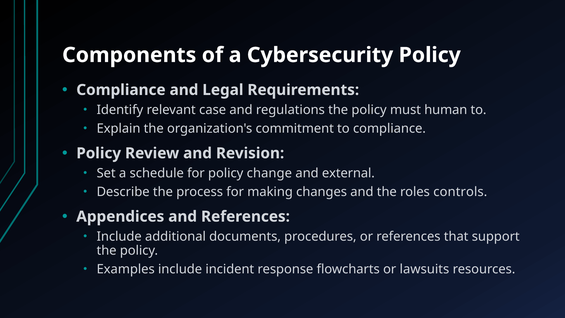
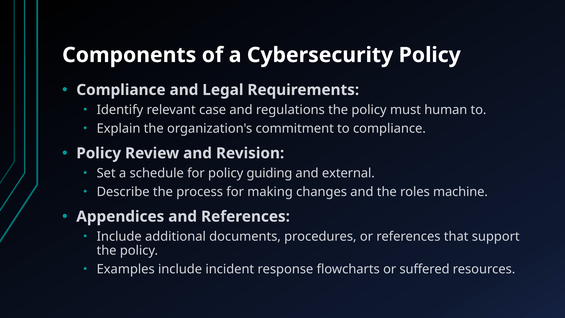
change: change -> guiding (269, 173)
controls: controls -> machine (460, 192)
lawsuits: lawsuits -> suffered (425, 269)
